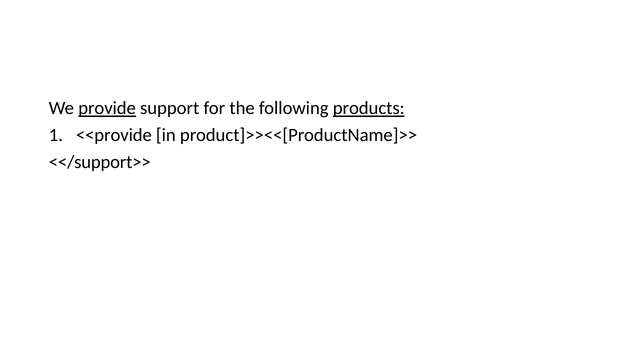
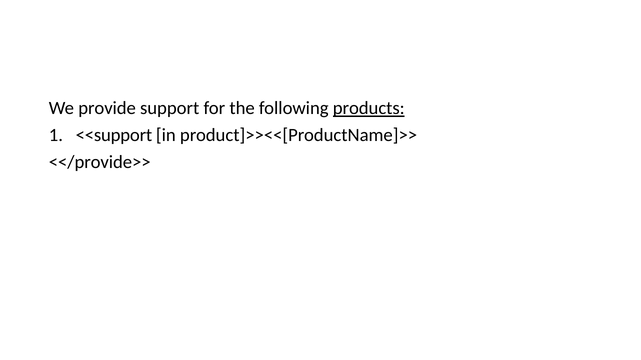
provide underline: present -> none (107, 108)
<<provide: <<provide -> <<support (114, 135)
<</support>>: <</support>> -> <</provide>> (100, 162)
